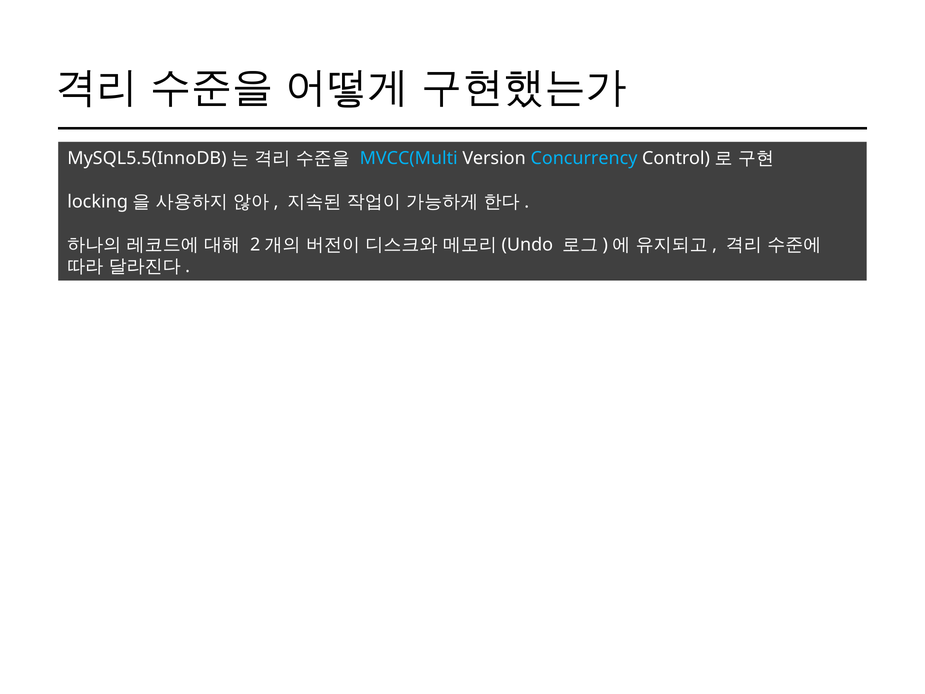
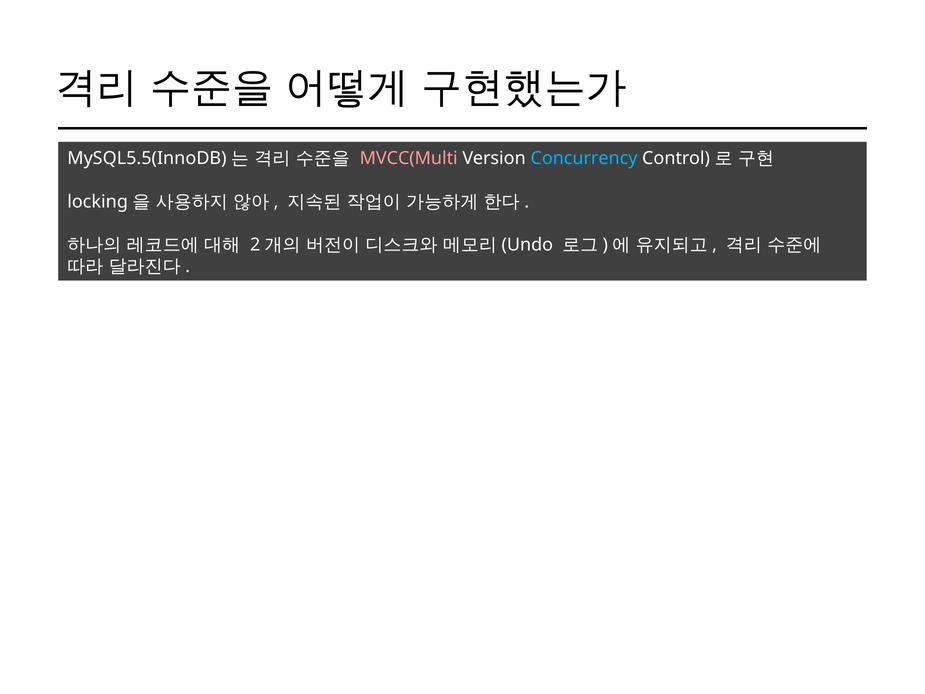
MVCC(Multi colour: light blue -> pink (409, 158)
